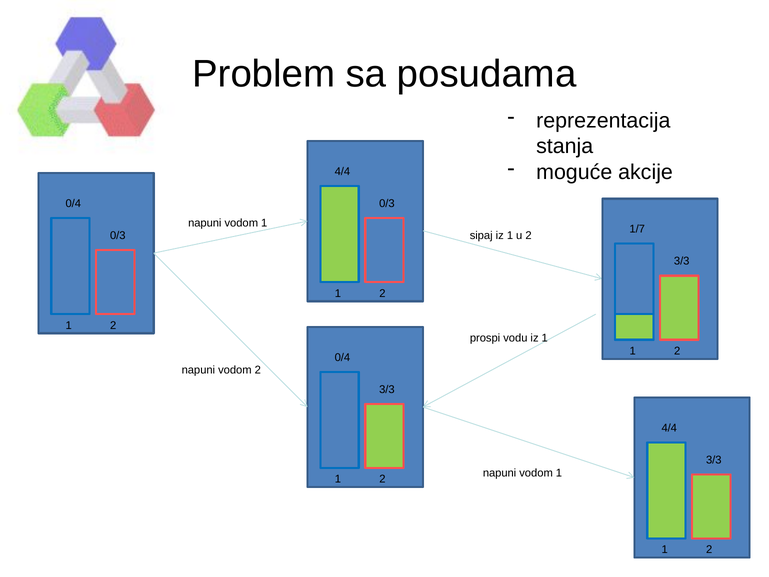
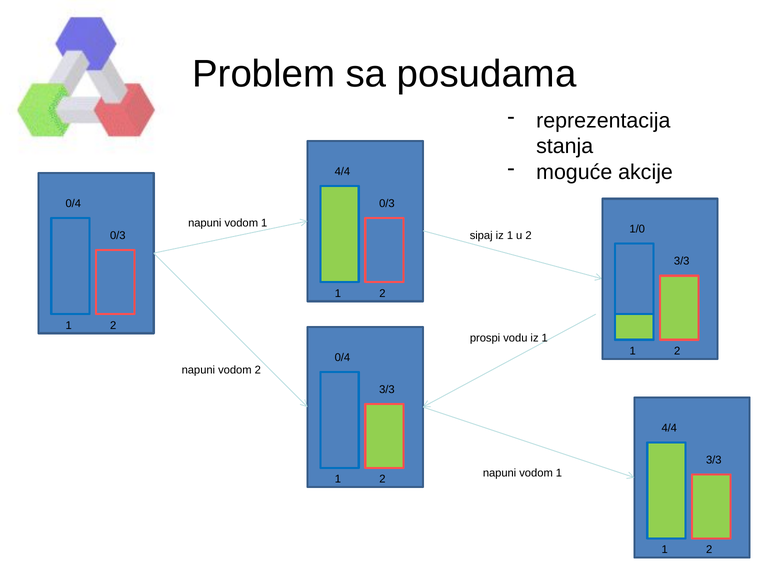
1/7: 1/7 -> 1/0 (637, 229)
